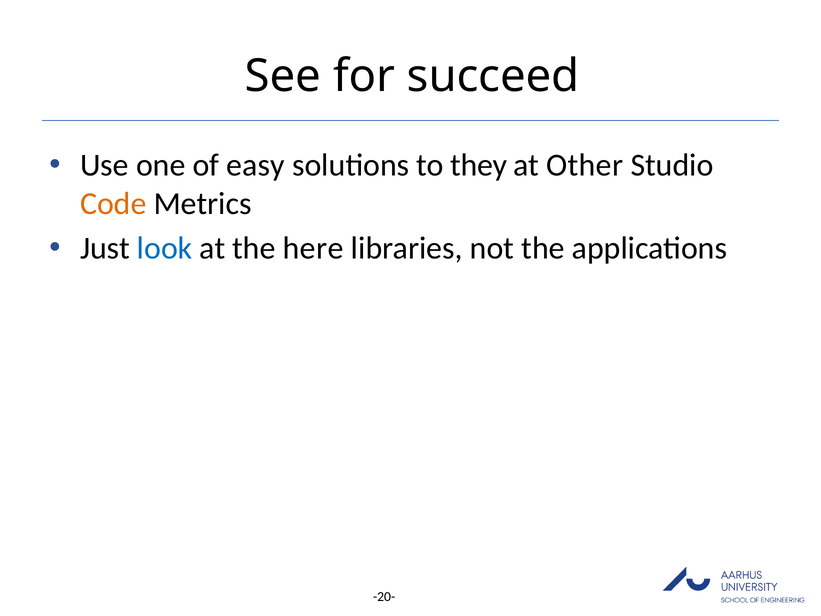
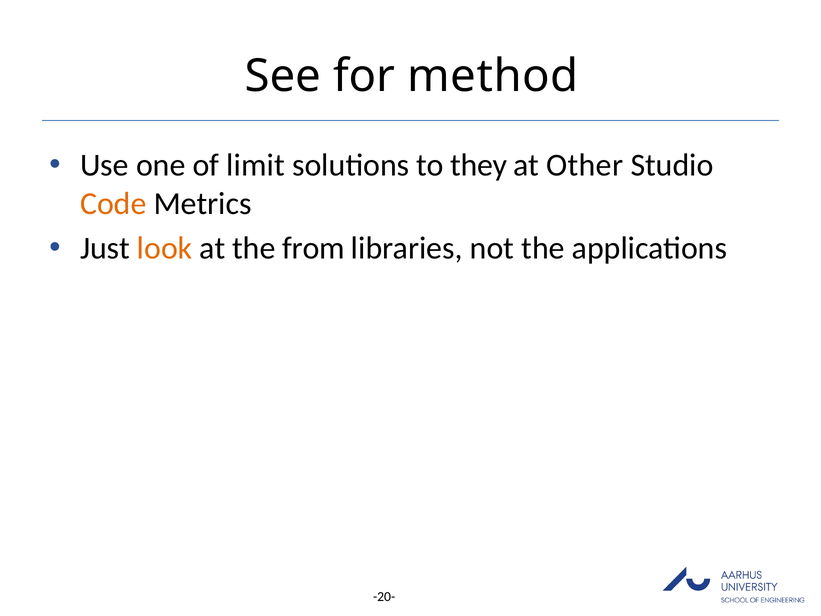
succeed: succeed -> method (493, 76)
easy: easy -> limit (256, 165)
look colour: blue -> orange (165, 248)
here: here -> from (313, 248)
